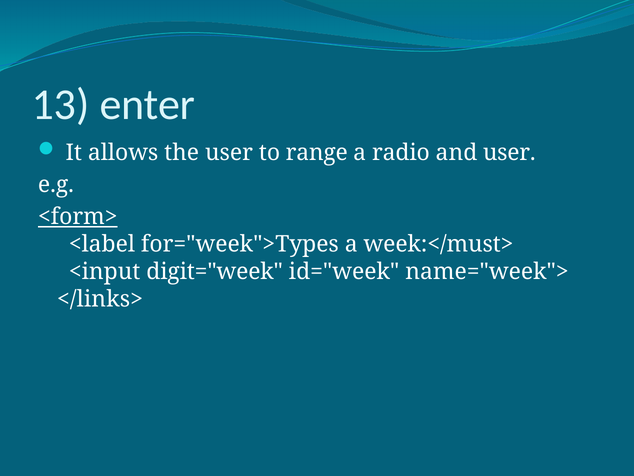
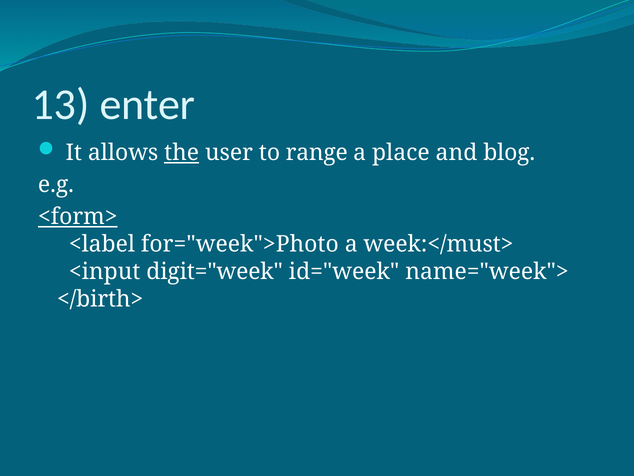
the underline: none -> present (182, 153)
radio: radio -> place (401, 153)
and user: user -> blog (509, 153)
for="week">Types: for="week">Types -> for="week">Photo (240, 244)
</links>: </links> -> </birth> (100, 299)
